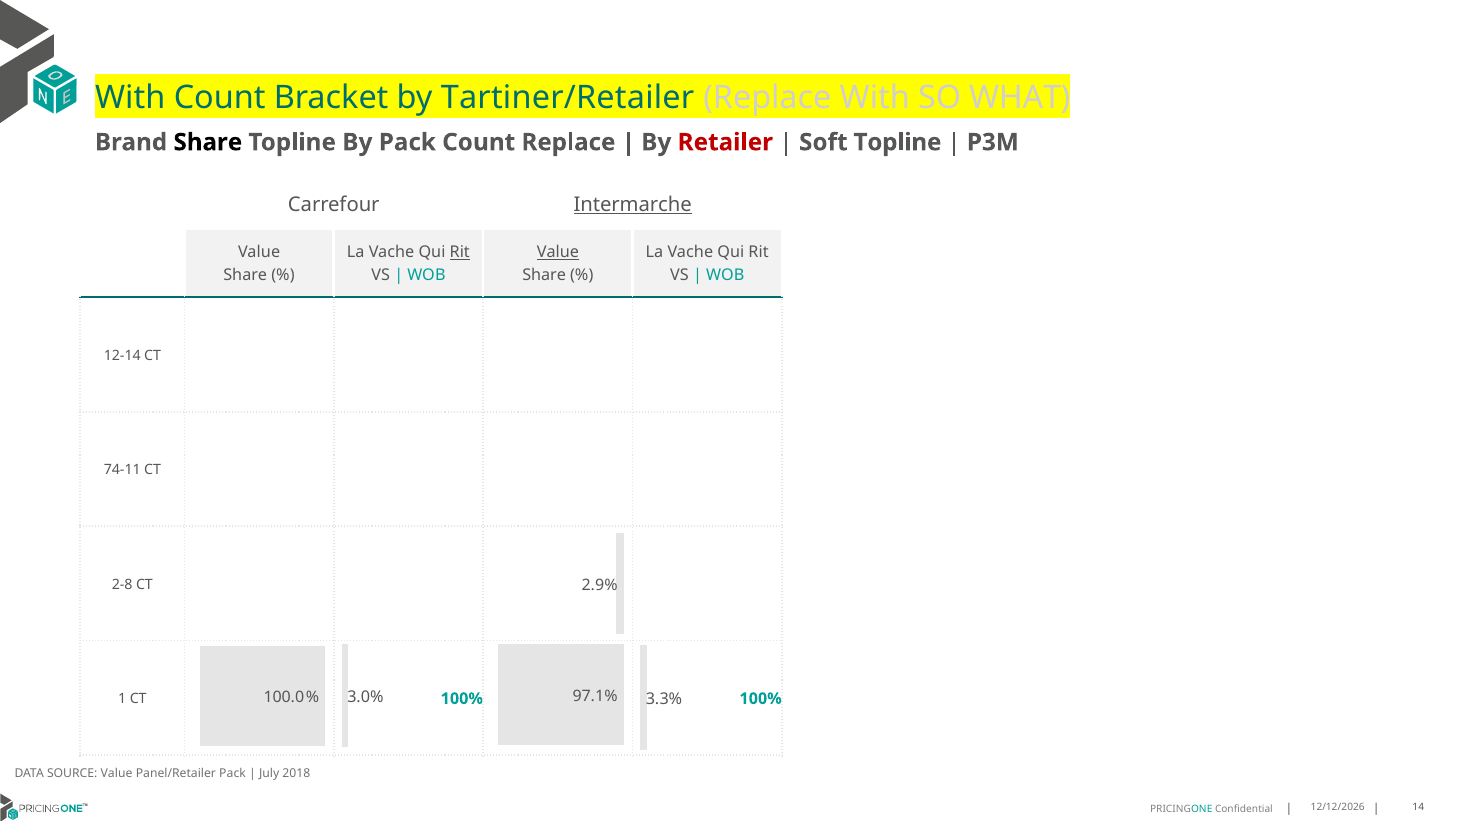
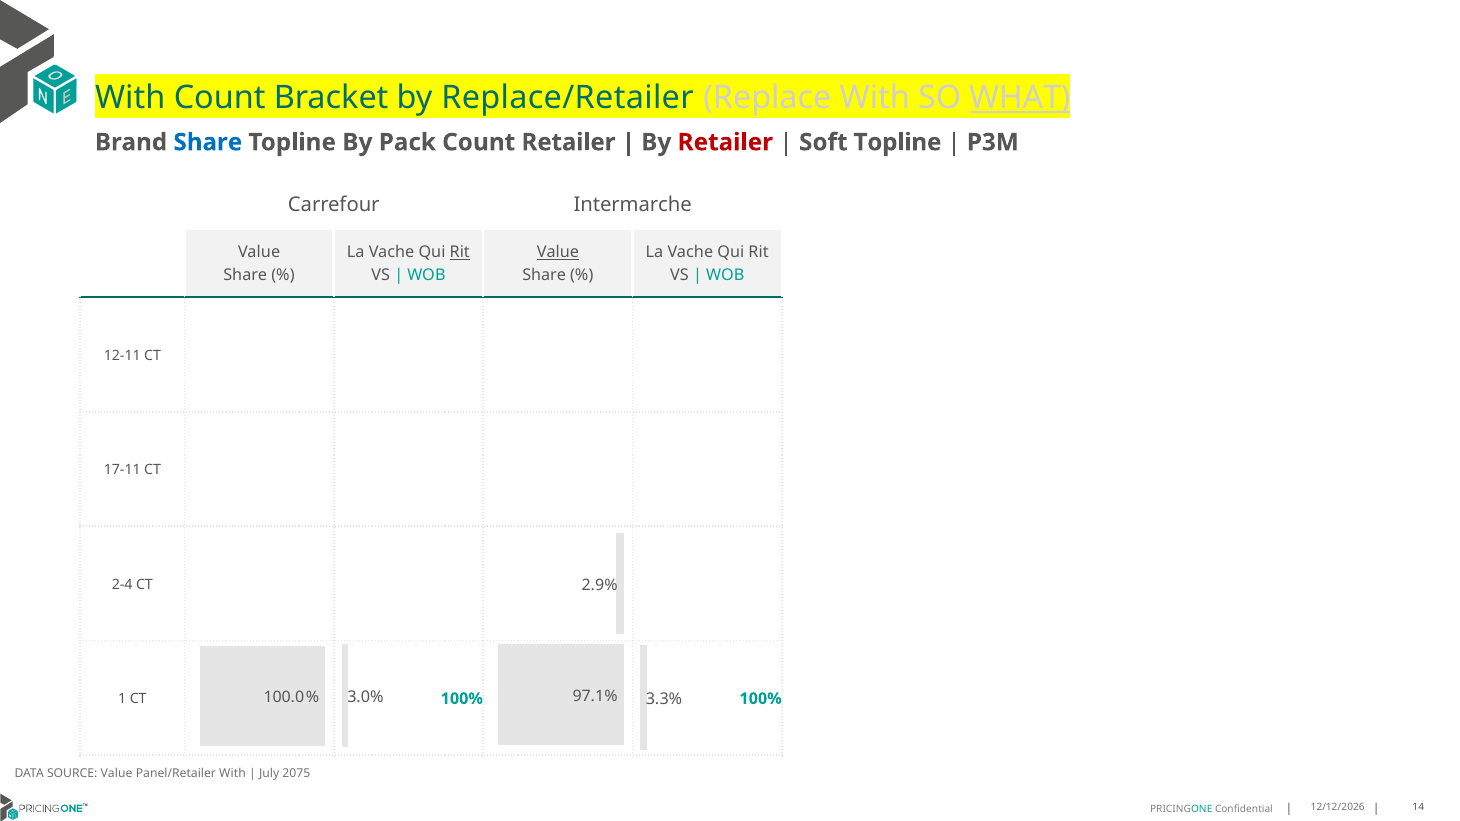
Tartiner/Retailer: Tartiner/Retailer -> Replace/Retailer (568, 98)
WHAT underline: none -> present (1020, 98)
Share colour: black -> blue (208, 142)
Count Replace: Replace -> Retailer (568, 142)
Intermarche underline: present -> none (633, 205)
12-14: 12-14 -> 12-11 (122, 356)
74-11: 74-11 -> 17-11 (122, 470)
2-8: 2-8 -> 2-4 (122, 585)
Panel/Retailer Pack: Pack -> With (233, 774)
2018: 2018 -> 2075 (296, 774)
